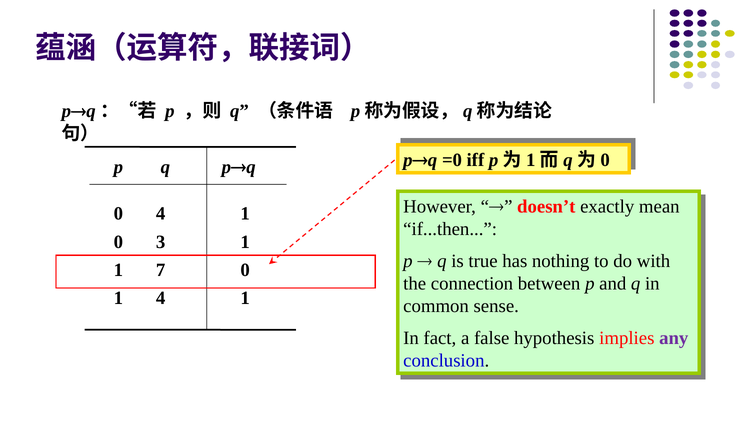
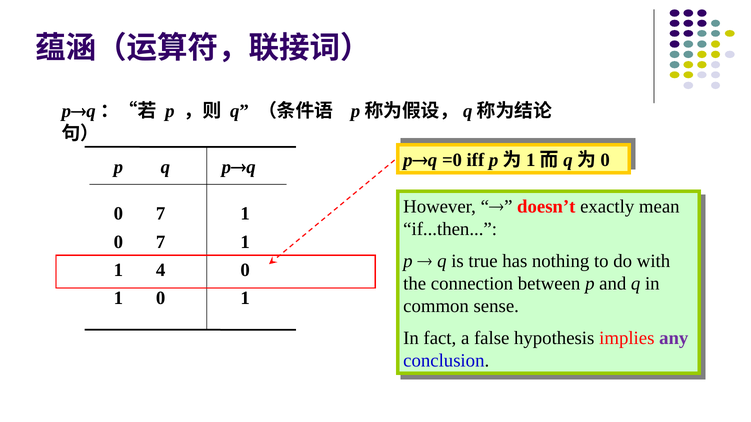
4: 4 -> 7 (161, 214)
3: 3 -> 7 (161, 242)
7: 7 -> 4 (161, 270)
4: 4 -> 0 (161, 299)
